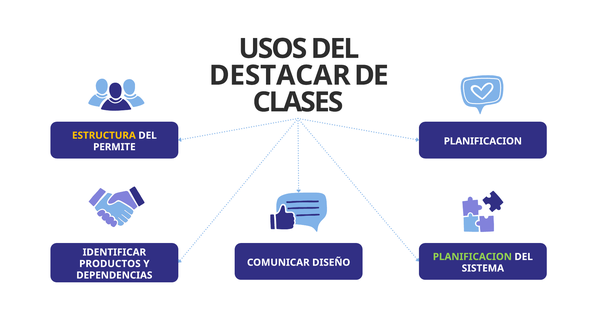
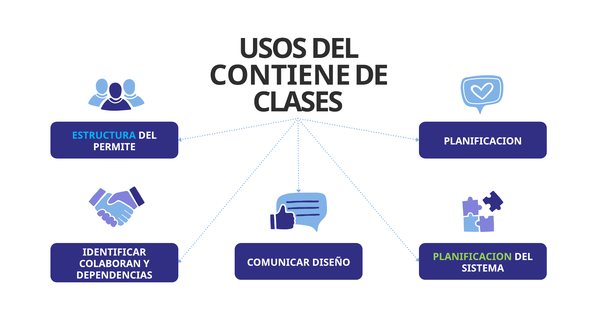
DESTACAR: DESTACAR -> CONTIENE (280, 76)
ESTRUCTURA colour: yellow -> light blue (104, 136)
PRODUCTOS: PRODUCTOS -> COLABORAN (110, 264)
